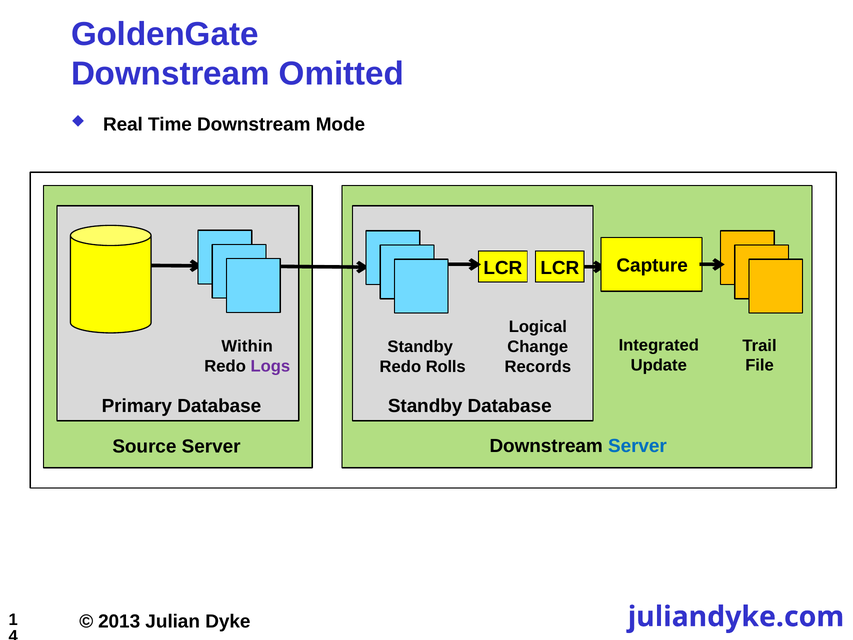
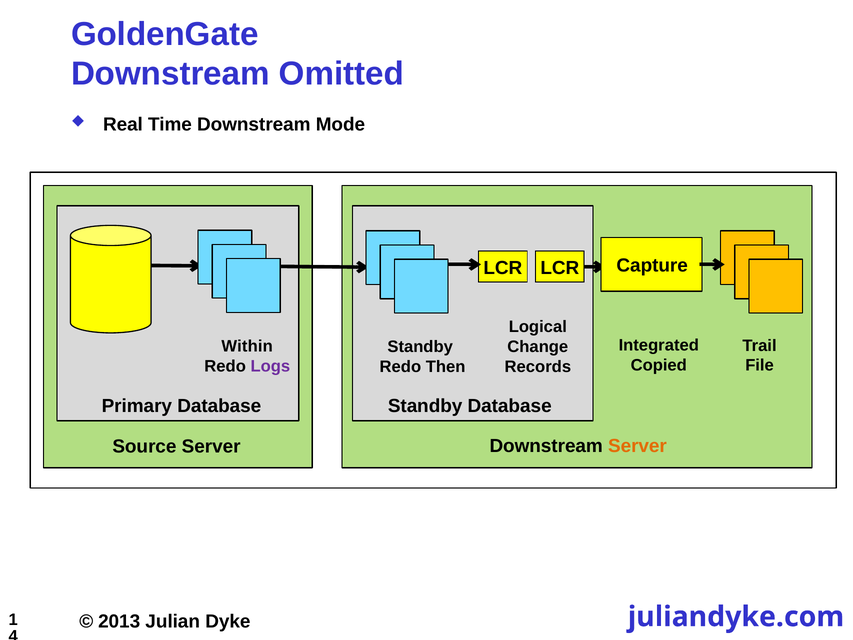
Update: Update -> Copied (659, 365)
Rolls: Rolls -> Then (446, 367)
Server colour: blue -> orange (637, 446)
